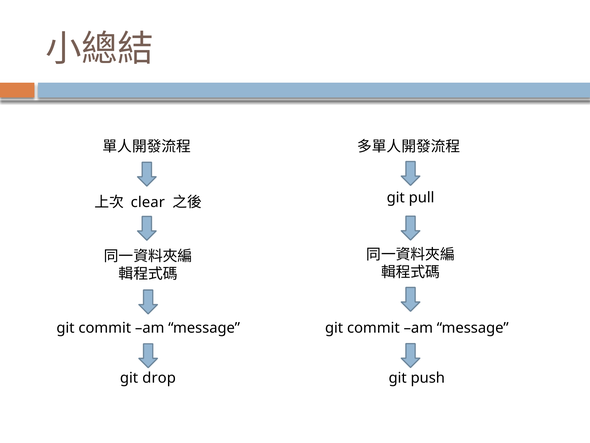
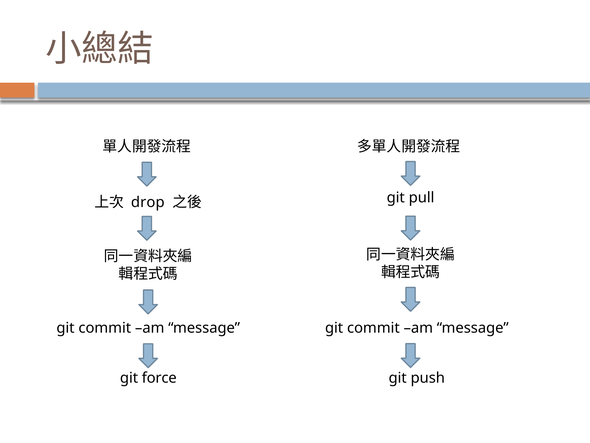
clear: clear -> drop (148, 202)
drop: drop -> force (159, 377)
